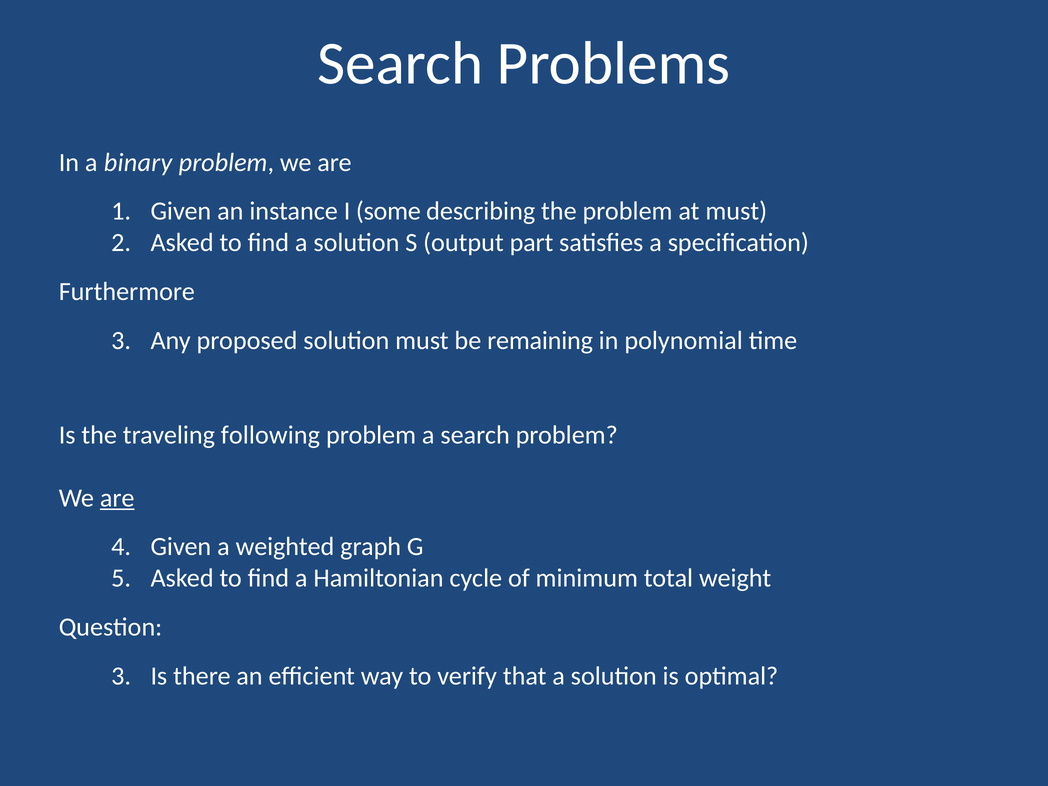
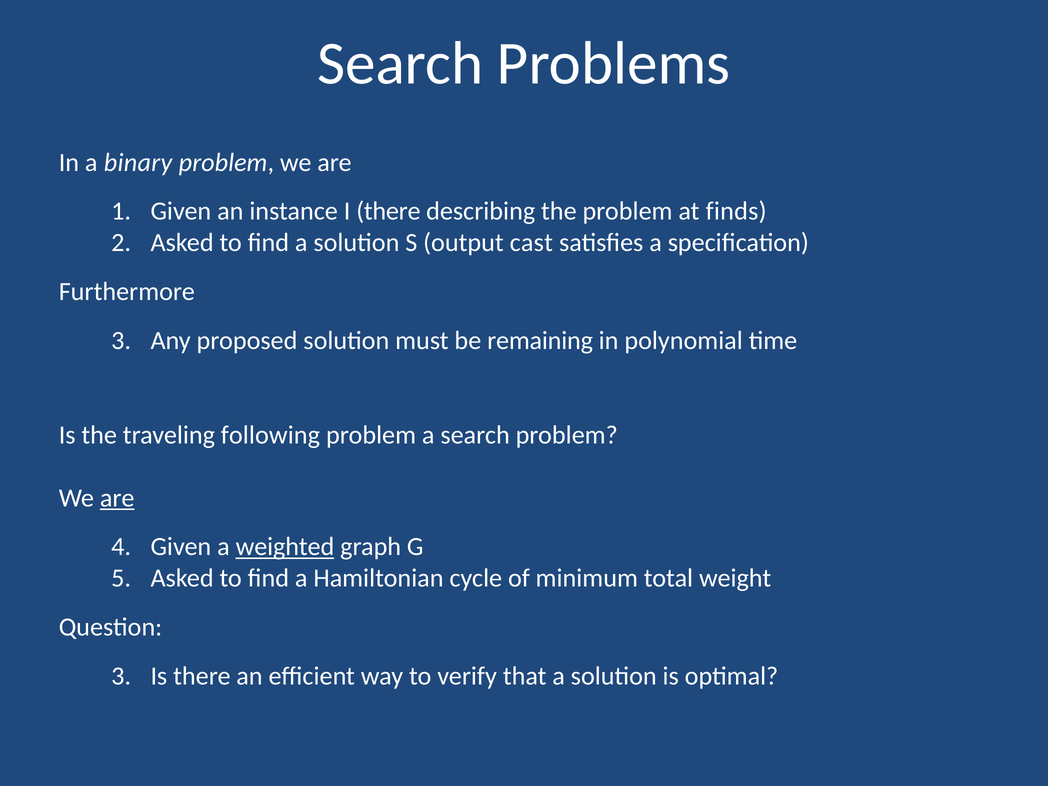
I some: some -> there (388, 211)
at must: must -> finds (736, 211)
part: part -> cast (531, 243)
weighted underline: none -> present (285, 547)
